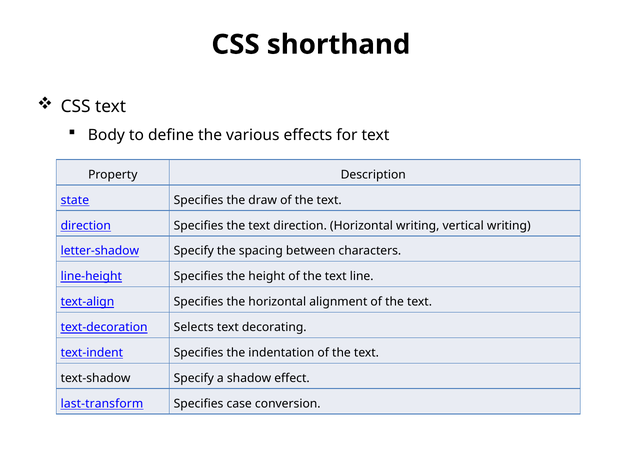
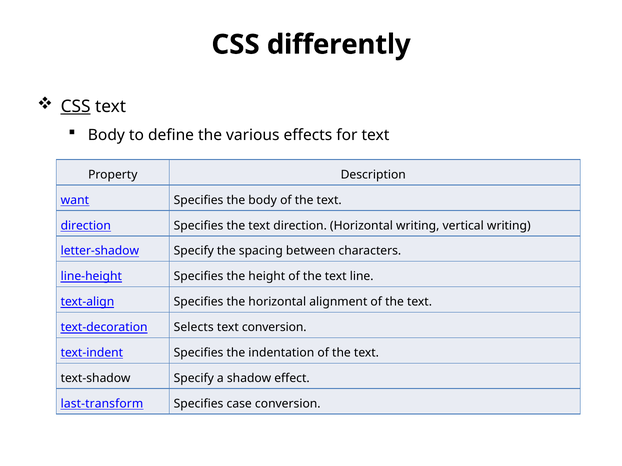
shorthand: shorthand -> differently (339, 45)
CSS underline: none -> present (76, 106)
state: state -> want (75, 200)
the draw: draw -> body (263, 200)
text decorating: decorating -> conversion (274, 328)
